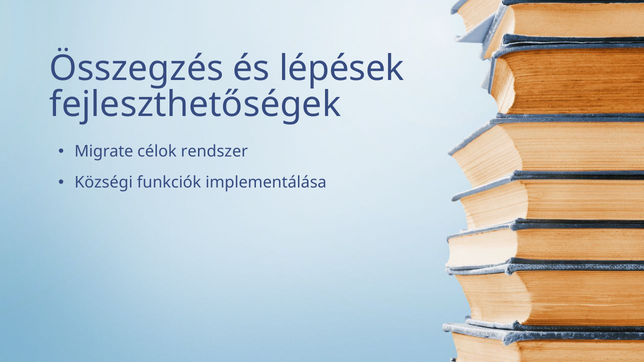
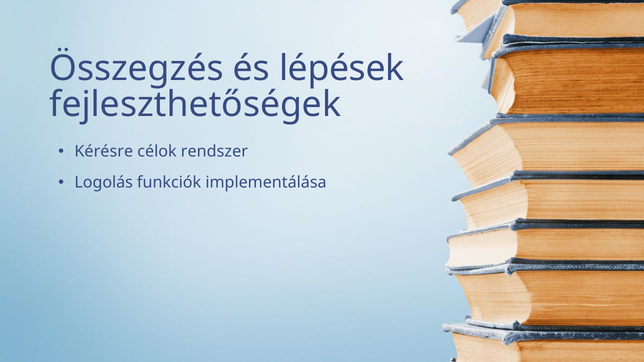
Migrate: Migrate -> Kérésre (104, 152)
Községi: Községi -> Logolás (104, 182)
